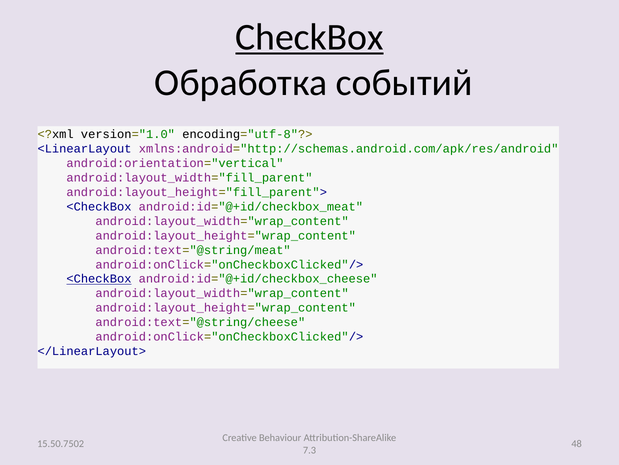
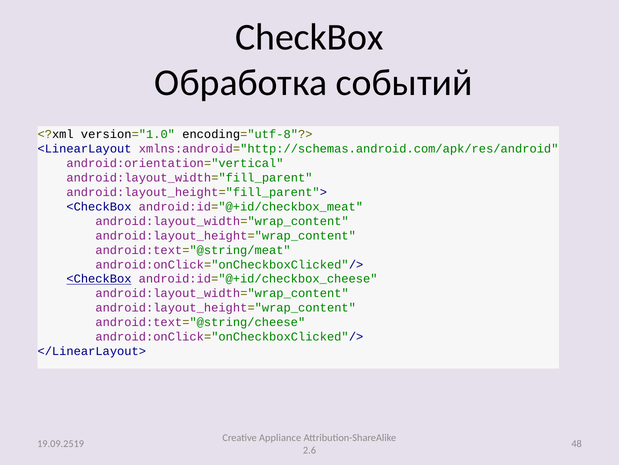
CheckBox underline: present -> none (309, 37)
Behaviour: Behaviour -> Appliance (280, 437)
15.50.7502: 15.50.7502 -> 19.09.2519 (61, 443)
7.3: 7.3 -> 2.6 (309, 450)
